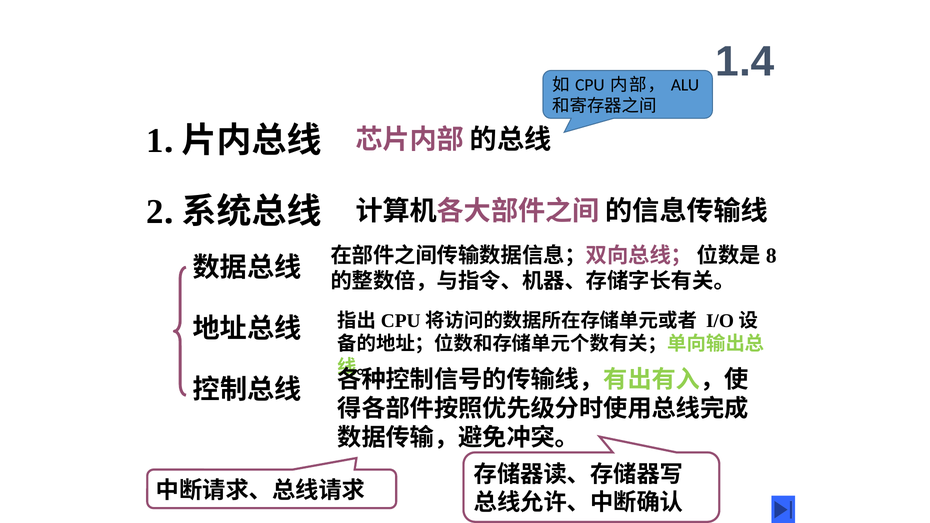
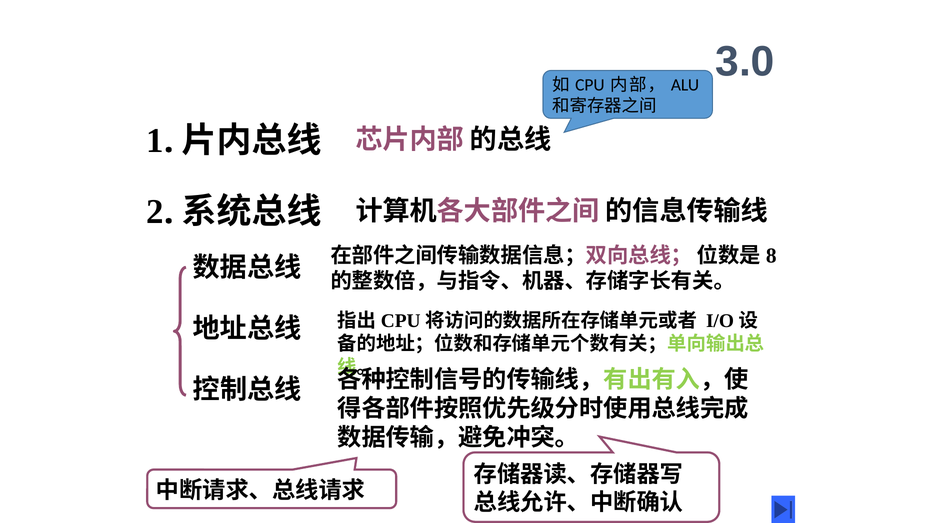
1.4: 1.4 -> 3.0 (745, 62)
